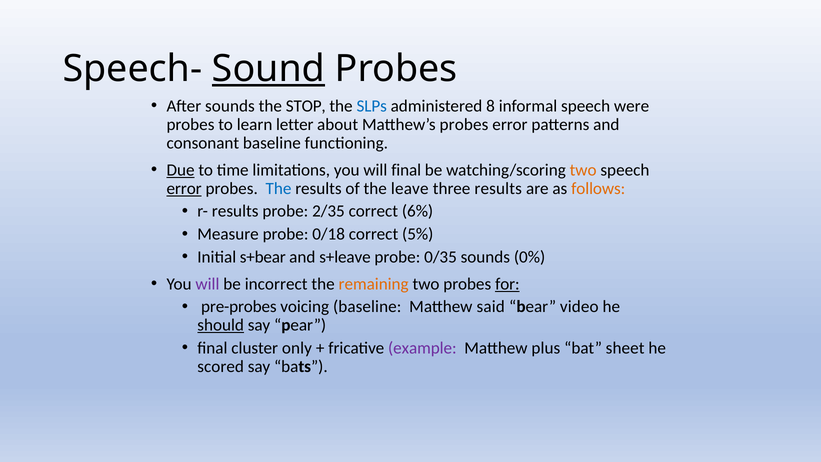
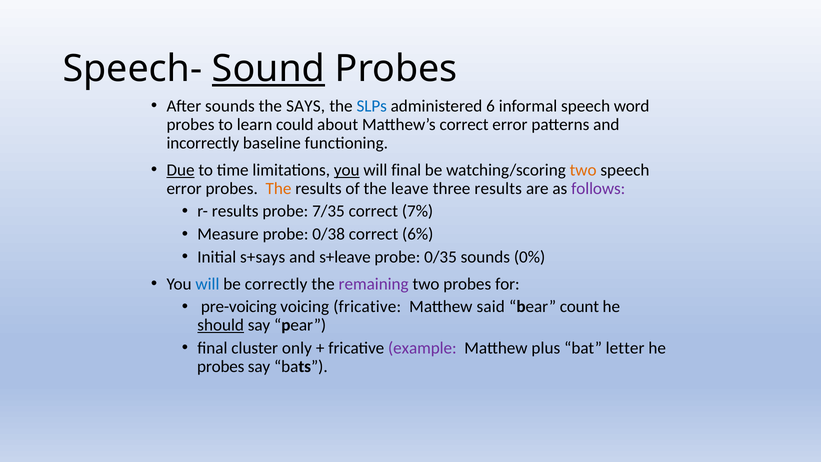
STOP: STOP -> SAYS (306, 106)
8: 8 -> 6 (490, 106)
were: were -> word (632, 106)
letter: letter -> could (295, 124)
Matthew’s probes: probes -> correct (464, 124)
consonant: consonant -> incorrectly (203, 143)
you underline: none -> present (347, 170)
error underline: present -> none (184, 188)
The colour: blue -> orange (279, 188)
follows colour: orange -> purple (598, 188)
2/35: 2/35 -> 7/35 (328, 211)
6%: 6% -> 7% (418, 211)
0/18: 0/18 -> 0/38 (329, 234)
5%: 5% -> 6% (418, 234)
s+bear: s+bear -> s+says (263, 257)
will colour: purple -> blue (207, 284)
incorrect: incorrect -> correctly (276, 284)
remaining colour: orange -> purple (374, 284)
for underline: present -> none (507, 284)
pre-probes: pre-probes -> pre-voicing (239, 307)
voicing baseline: baseline -> fricative (367, 307)
video: video -> count (579, 307)
sheet: sheet -> letter (625, 348)
scored: scored -> probes (221, 366)
